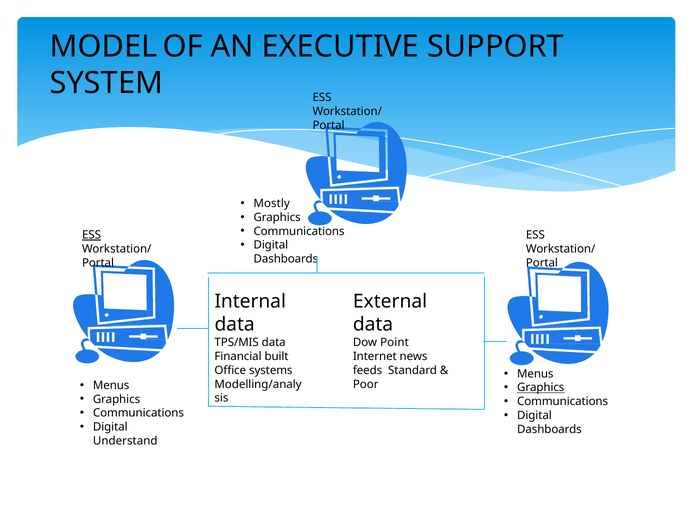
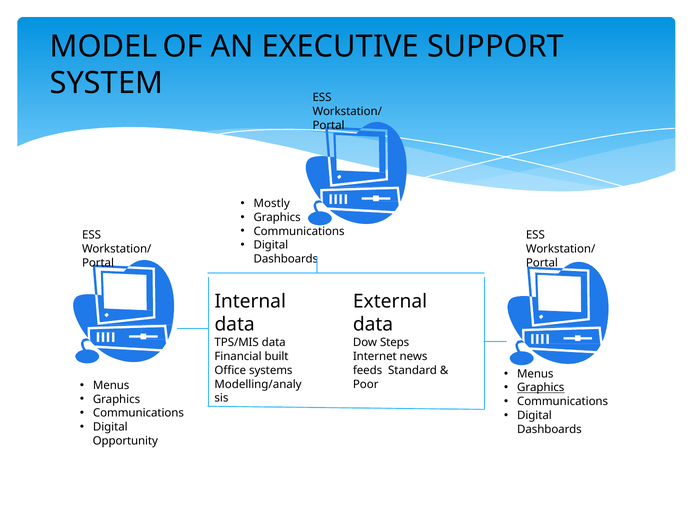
ESS underline: present -> none (92, 235)
Point: Point -> Steps (395, 343)
Understand: Understand -> Opportunity (125, 441)
